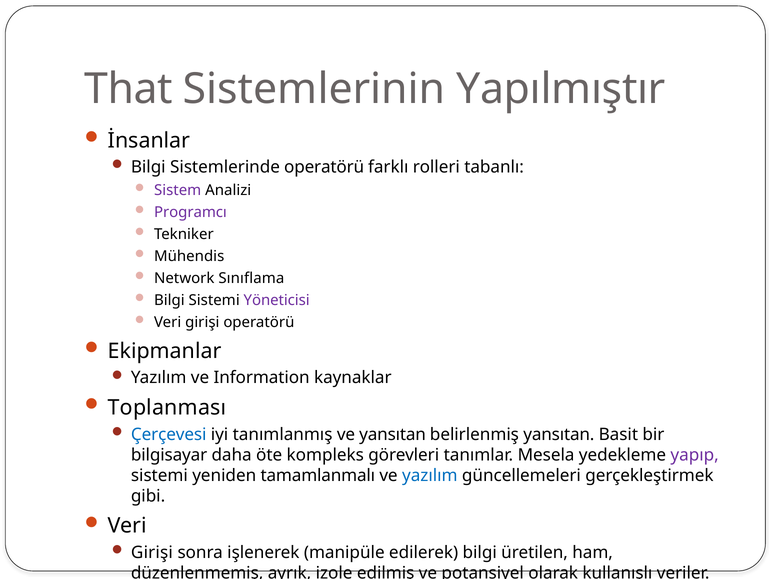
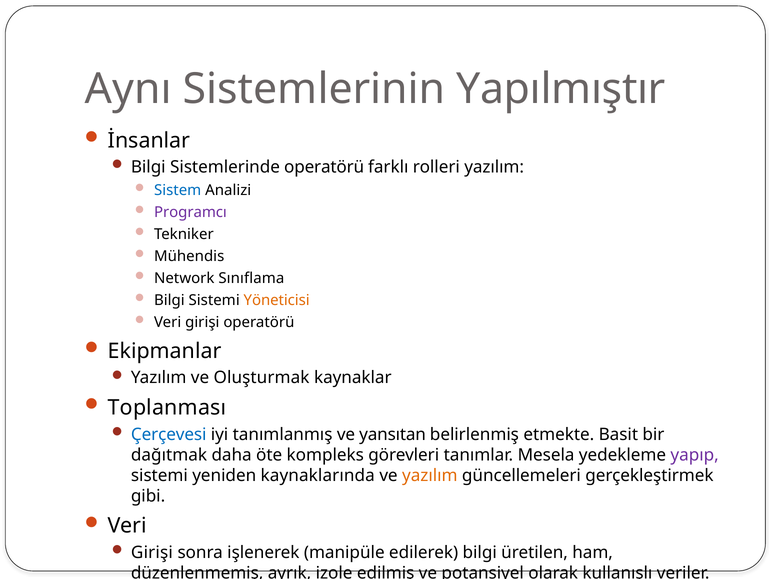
That: That -> Aynı (128, 89)
rolleri tabanlı: tabanlı -> yazılım (494, 167)
Sistem colour: purple -> blue (178, 190)
Yöneticisi colour: purple -> orange (277, 300)
Information: Information -> Oluşturmak (262, 377)
belirlenmiş yansıtan: yansıtan -> etmekte (559, 434)
bilgisayar: bilgisayar -> dağıtmak (169, 454)
tamamlanmalı: tamamlanmalı -> kaynaklarında (318, 475)
yazılım colour: blue -> orange (430, 475)
